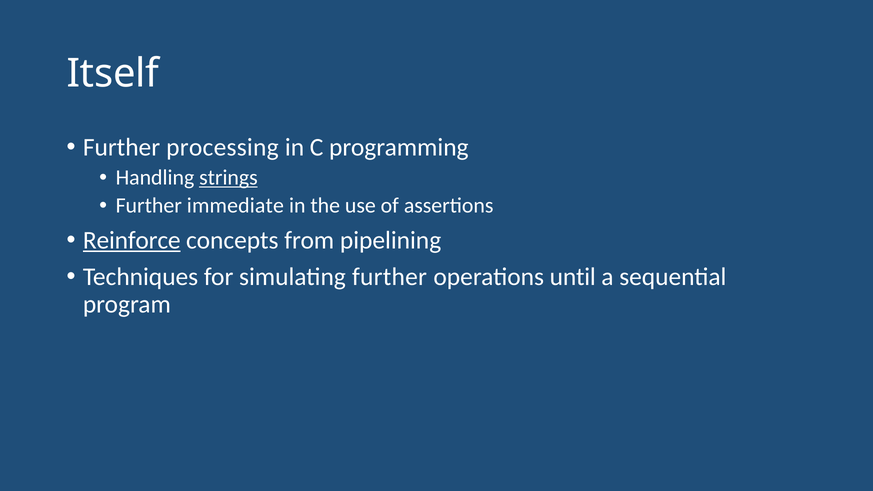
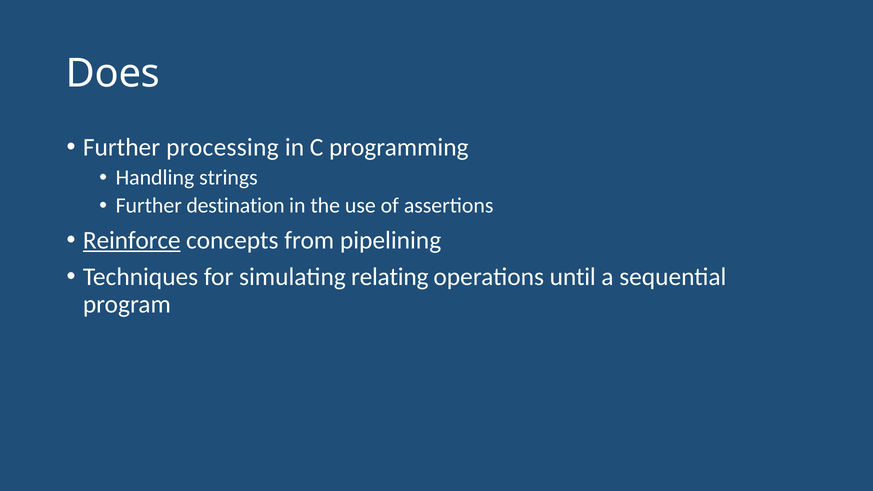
Itself: Itself -> Does (113, 73)
strings underline: present -> none (228, 178)
immediate: immediate -> destination (236, 206)
simulating further: further -> relating (390, 277)
